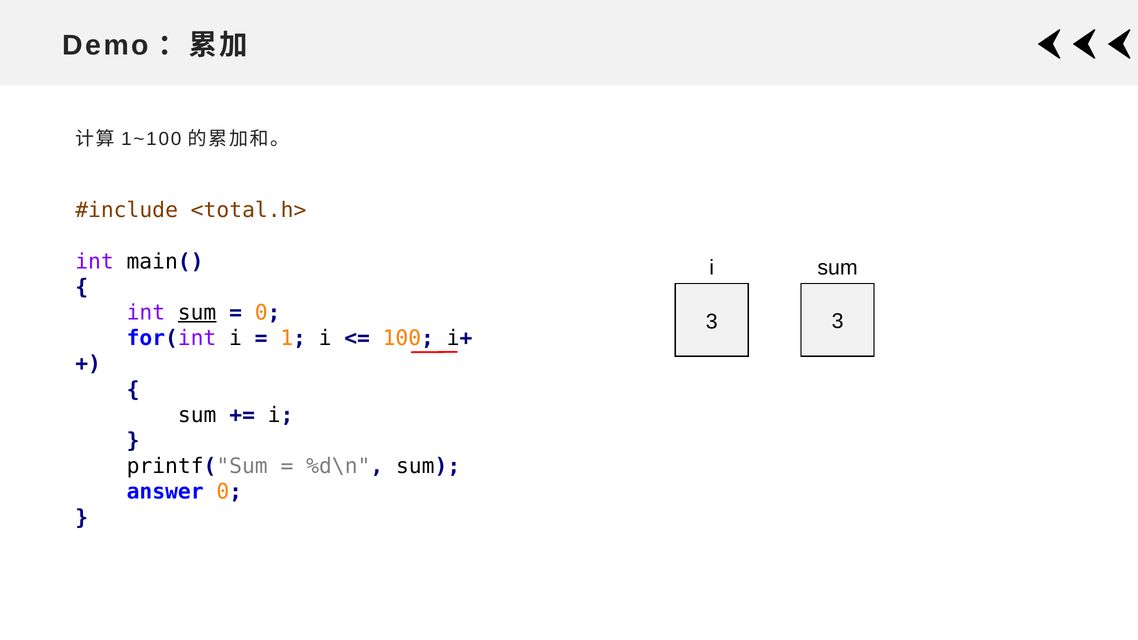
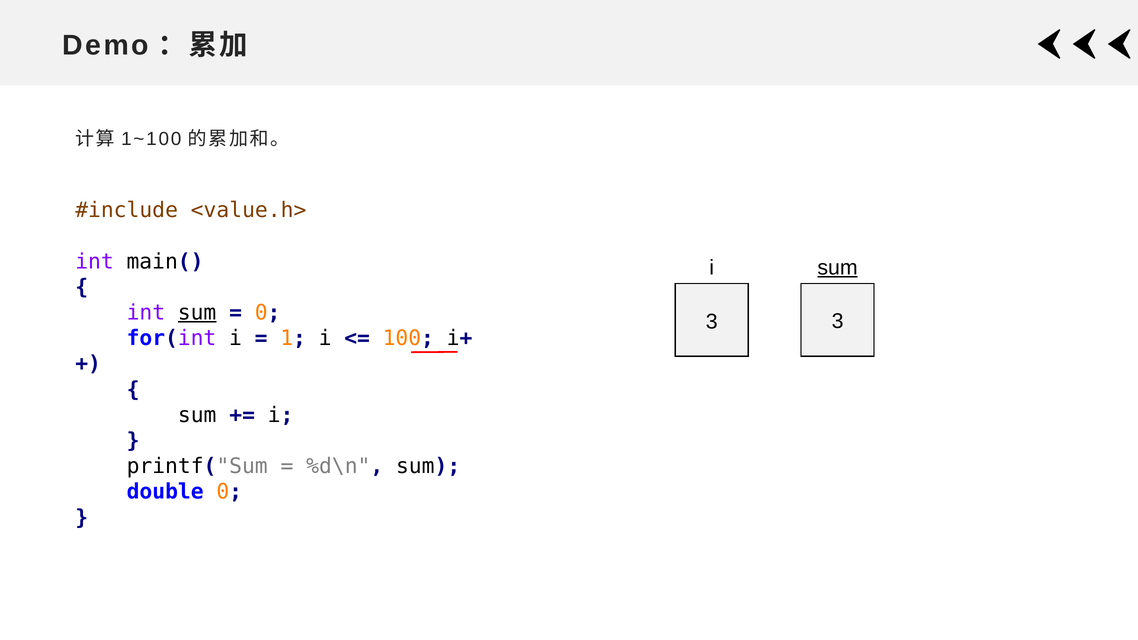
<total.h>: <total.h> -> <value.h> (249, 210)
sum underline: none -> present (838, 268)
answer: answer -> double (165, 492)
